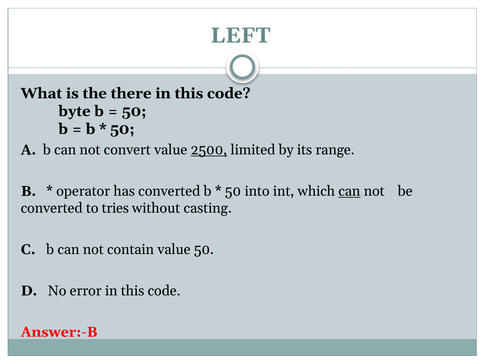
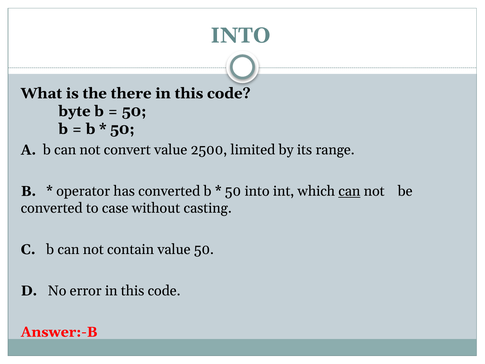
LEFT: LEFT -> INTO (240, 35)
2500 underline: present -> none (209, 150)
tries: tries -> case (115, 208)
